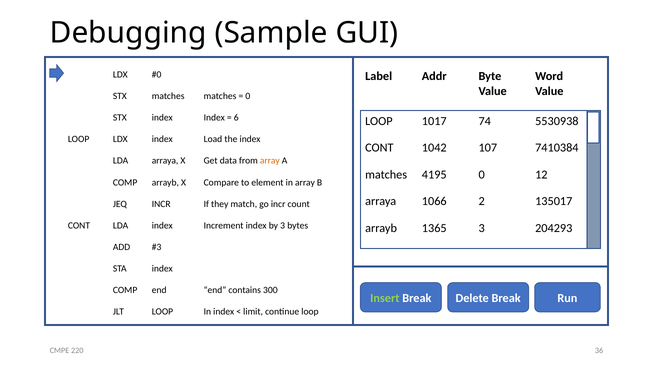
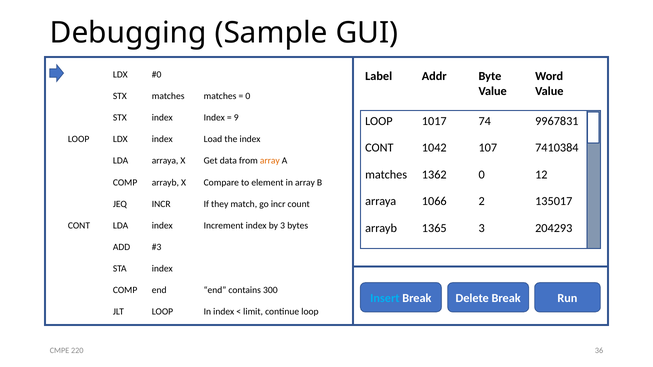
6: 6 -> 9 (236, 118)
5530938: 5530938 -> 9967831 (557, 121)
4195: 4195 -> 1362 (434, 175)
Insert colour: light green -> light blue (385, 298)
